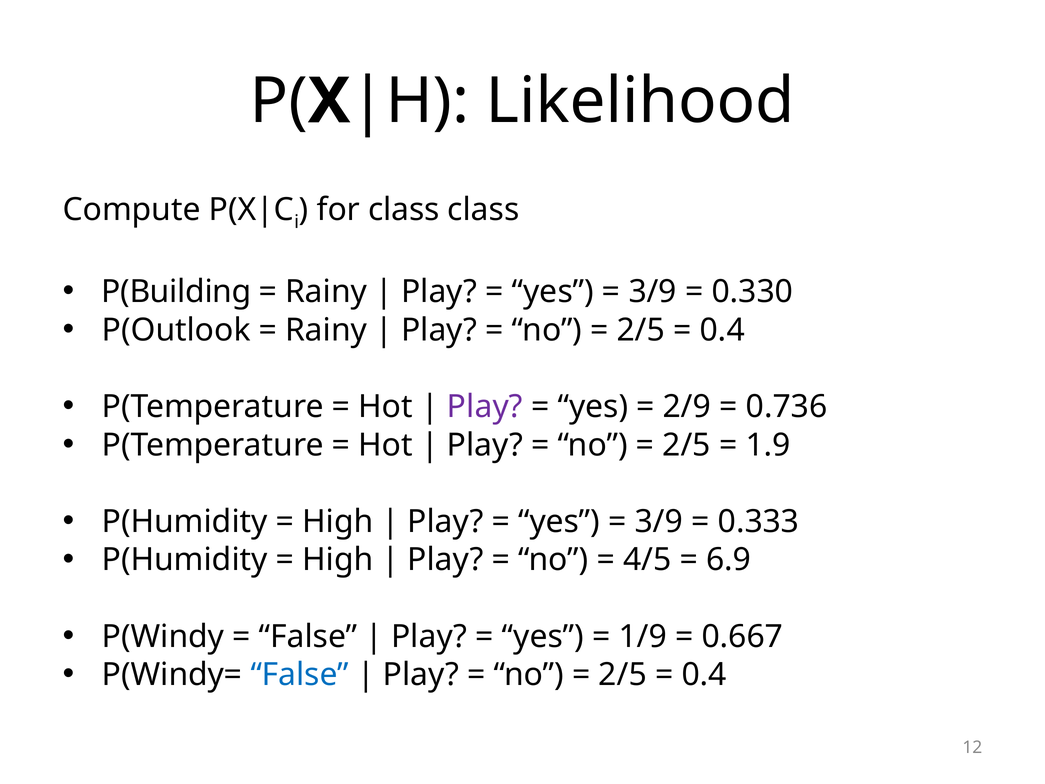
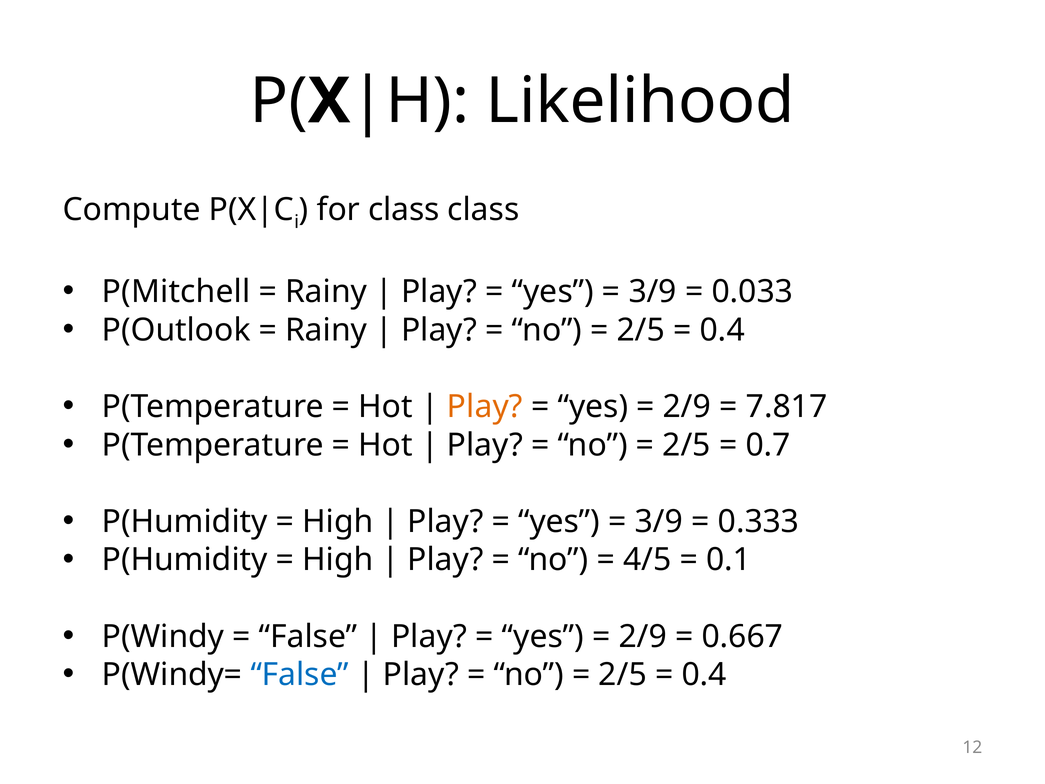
P(Building: P(Building -> P(Mitchell (176, 292)
0.330: 0.330 -> 0.033 (752, 292)
Play colour: purple -> orange (485, 407)
0.736: 0.736 -> 7.817 (787, 407)
1.9: 1.9 -> 0.7 (768, 445)
6.9: 6.9 -> 0.1 (729, 560)
1/9: 1/9 -> 2/9 (643, 636)
